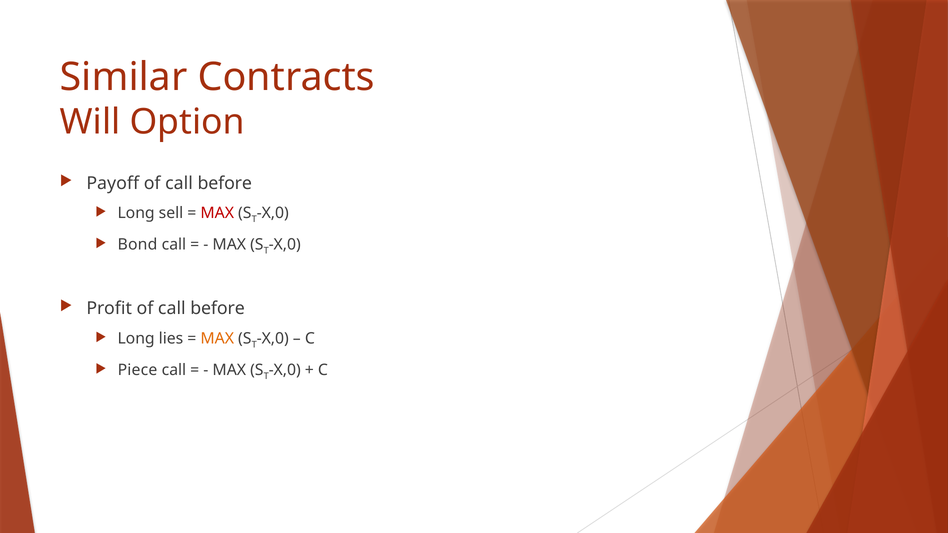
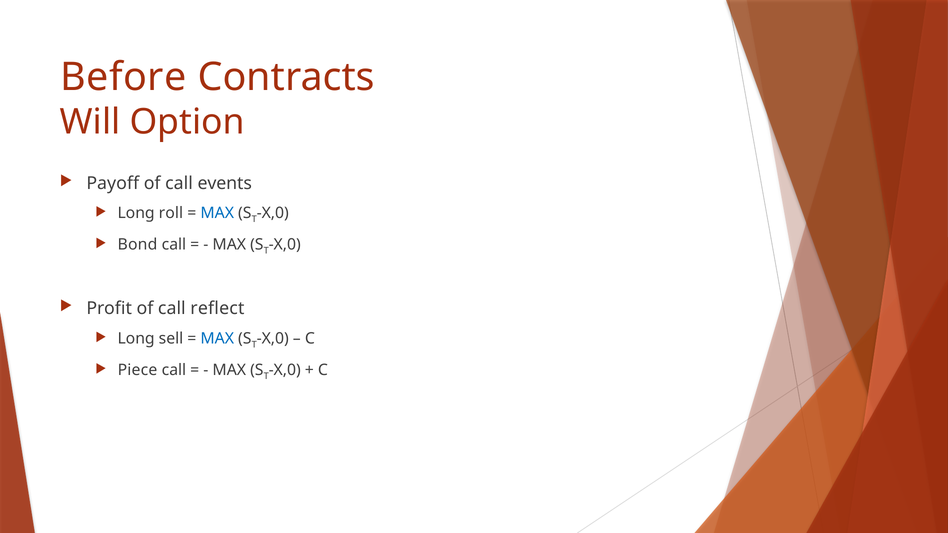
Similar: Similar -> Before (123, 77)
Payoff of call before: before -> events (225, 183)
sell: sell -> roll (171, 213)
MAX colour: red -> blue (217, 213)
Profit of call before: before -> reflect (217, 309)
lies: lies -> sell (171, 339)
MAX colour: orange -> blue (217, 339)
